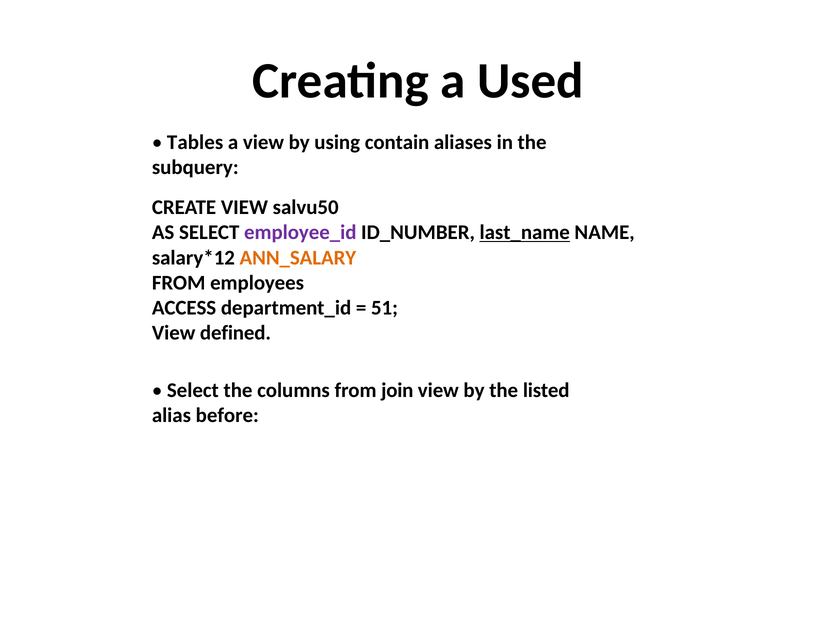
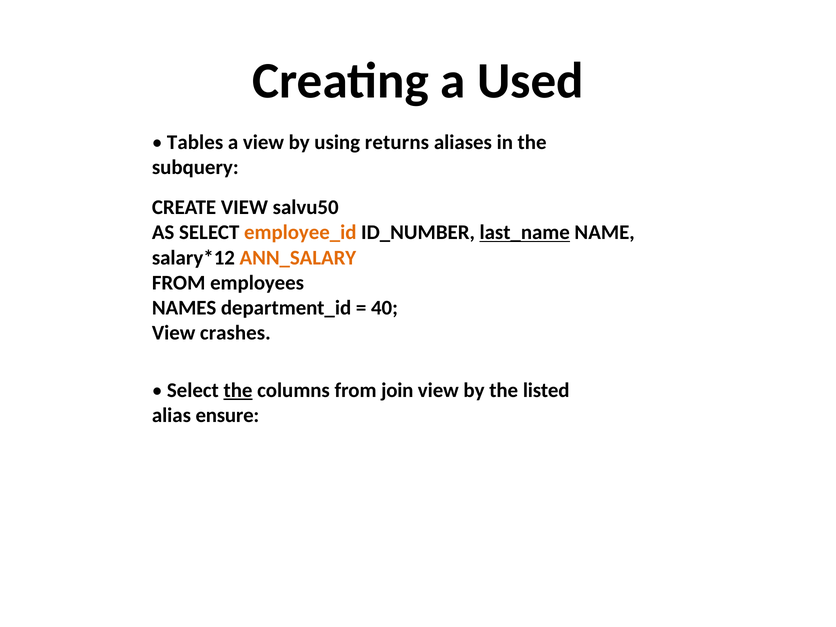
contain: contain -> returns (397, 142)
employee_id colour: purple -> orange (300, 233)
ACCESS: ACCESS -> NAMES (184, 308)
51: 51 -> 40 (384, 308)
defined: defined -> crashes (235, 333)
the underline: none -> present (238, 390)
before: before -> ensure (227, 415)
